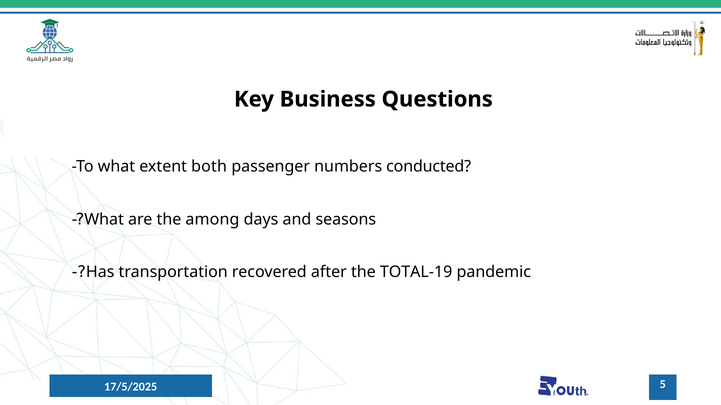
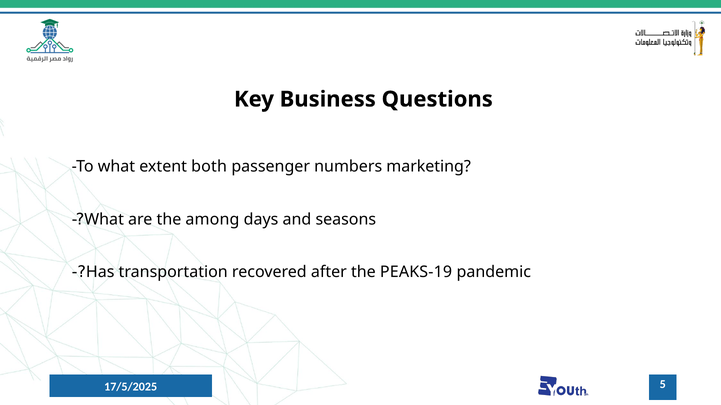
conducted: conducted -> marketing (429, 167)
TOTAL-19: TOTAL-19 -> PEAKS-19 (416, 273)
